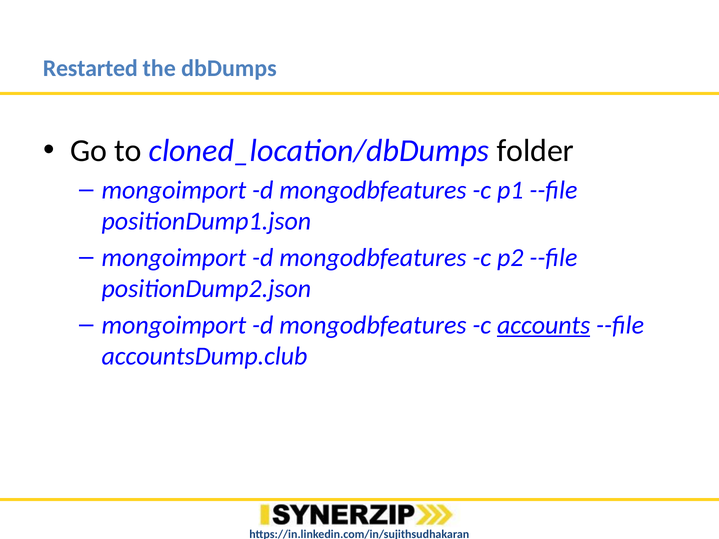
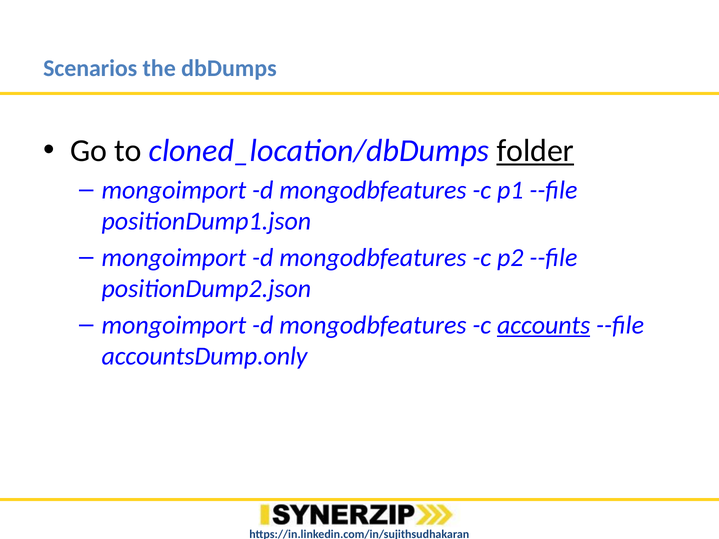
Restarted: Restarted -> Scenarios (90, 68)
folder underline: none -> present (535, 151)
accountsDump.club: accountsDump.club -> accountsDump.only (205, 356)
